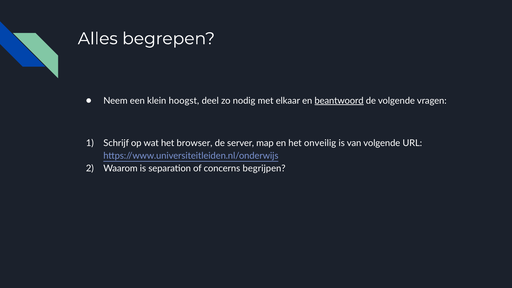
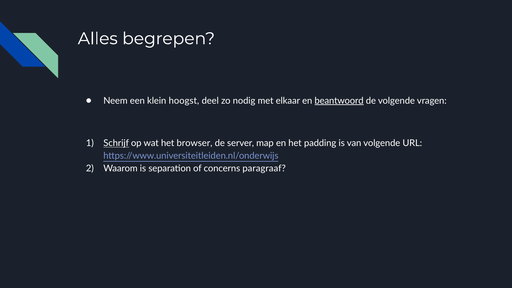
Schrijf underline: none -> present (116, 143)
onveilig: onveilig -> padding (320, 143)
begrijpen: begrijpen -> paragraaf (264, 169)
